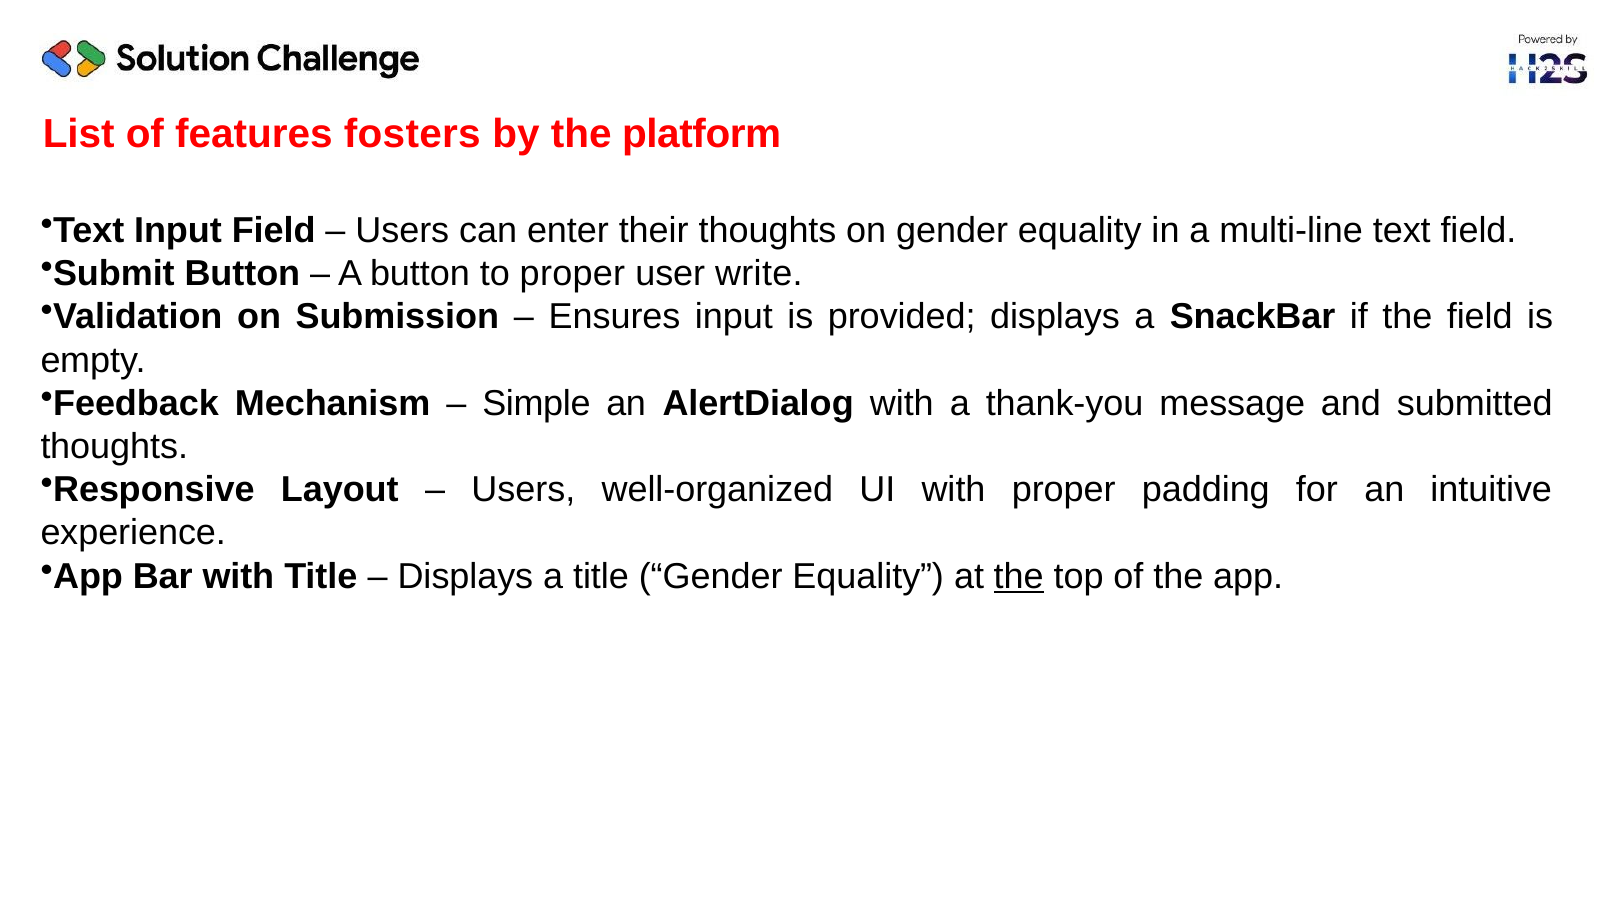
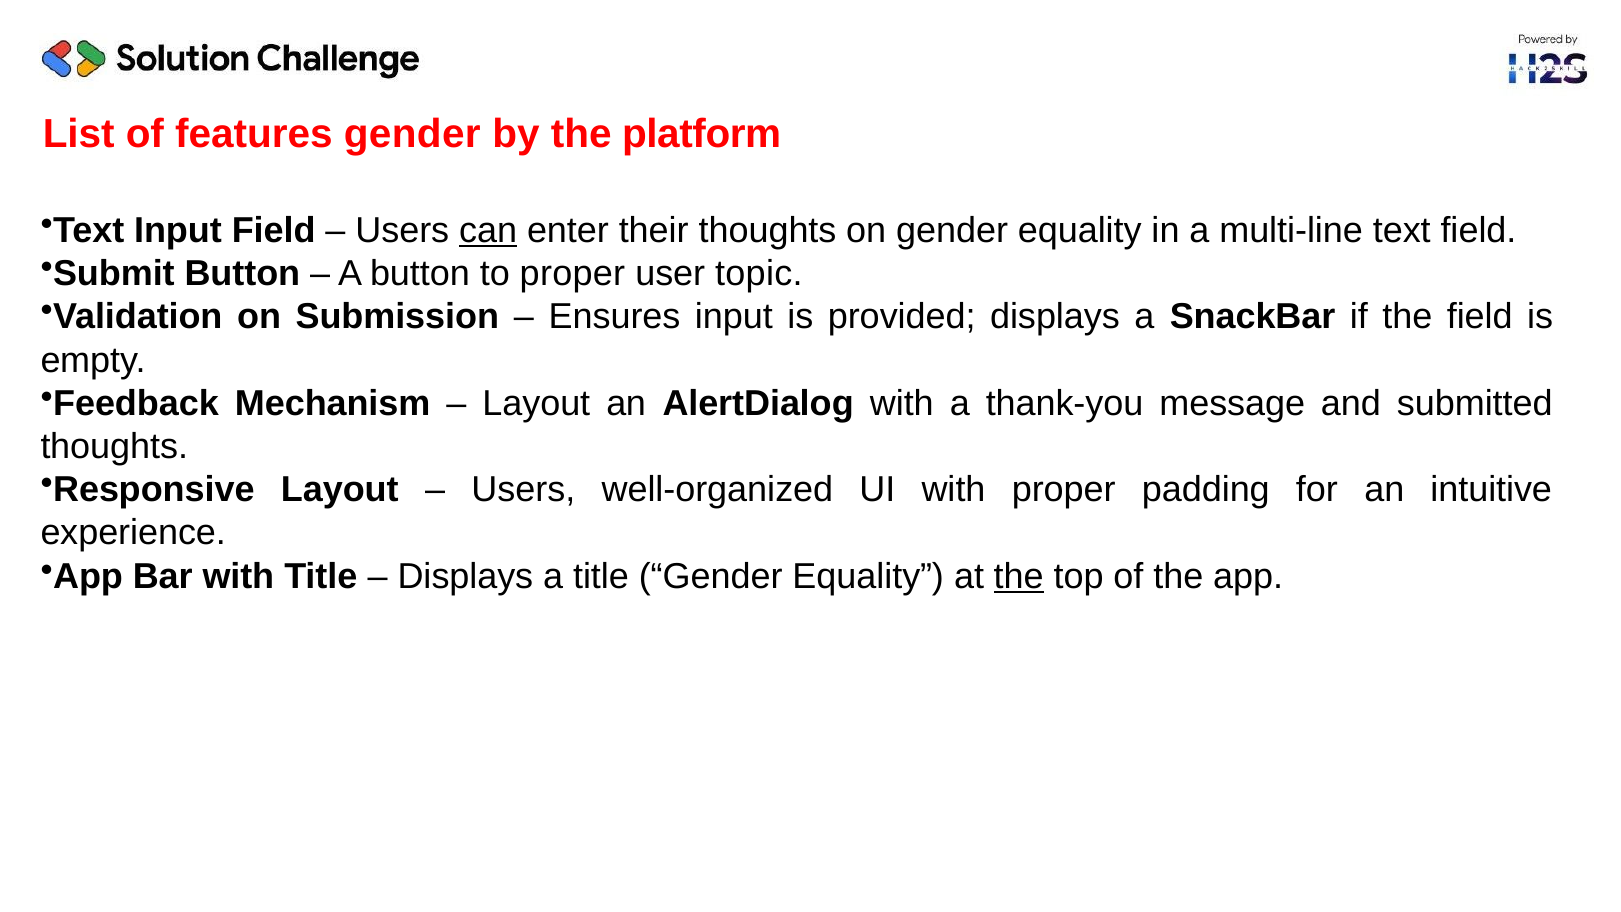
features fosters: fosters -> gender (412, 134)
can underline: none -> present (488, 231)
write: write -> topic (759, 274)
Simple: Simple -> Layout (536, 403)
